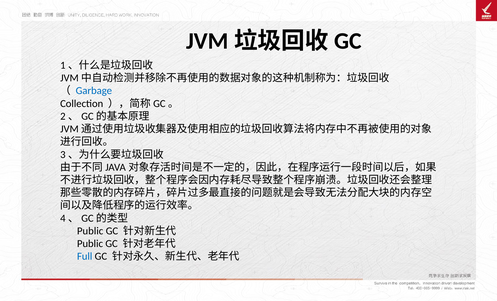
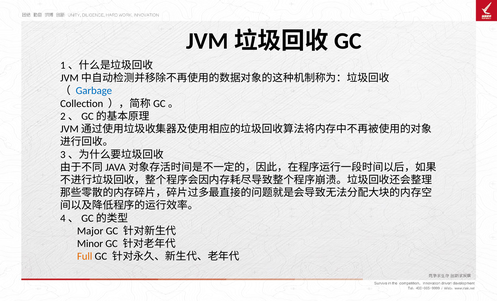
Public: Public -> Major (90, 231)
Public: Public -> Minor (90, 244)
Full colour: blue -> orange (85, 257)
